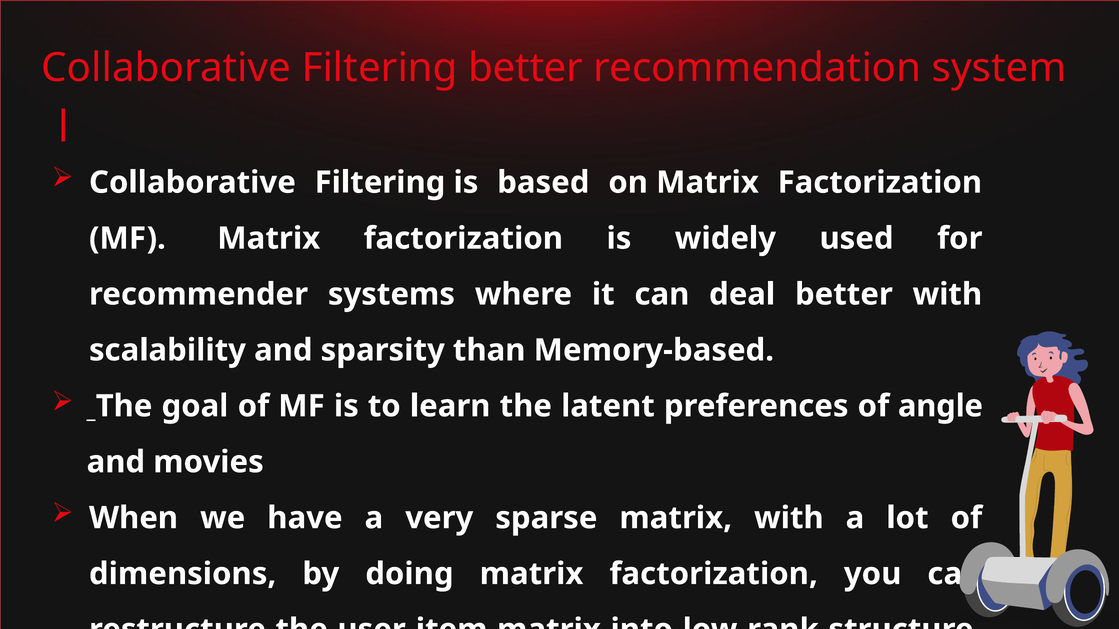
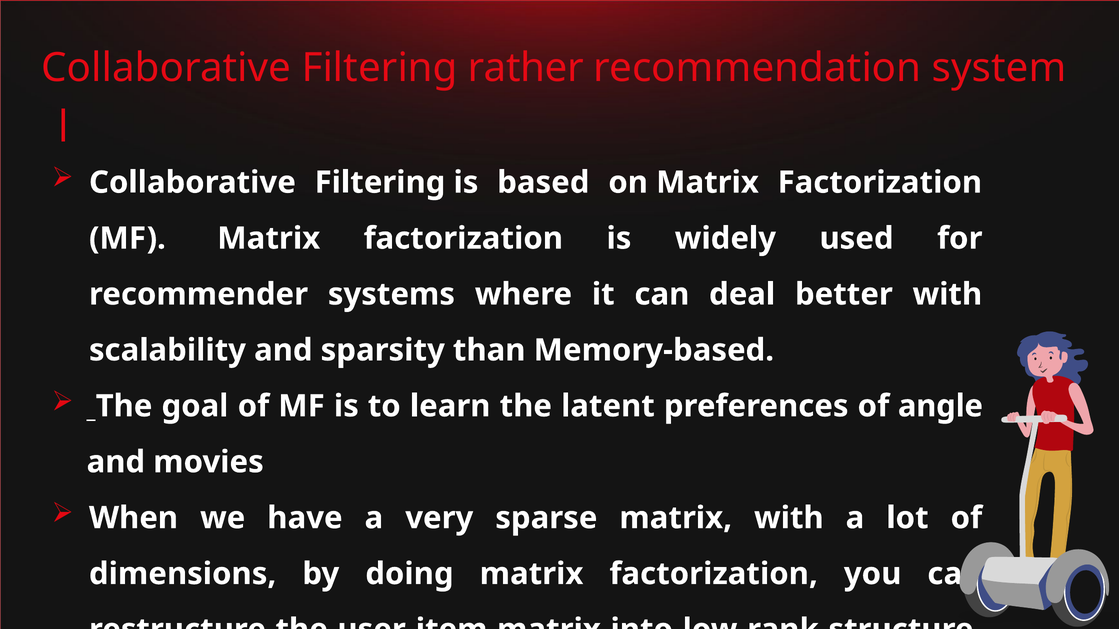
Filtering better: better -> rather (526, 68)
